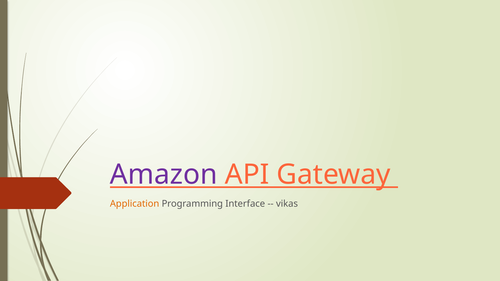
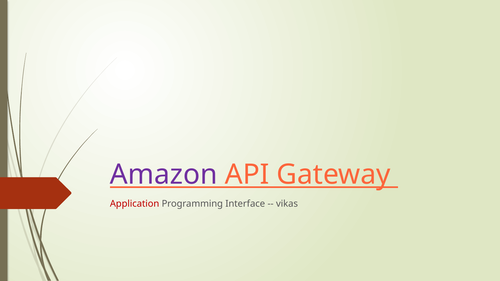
Application colour: orange -> red (135, 204)
